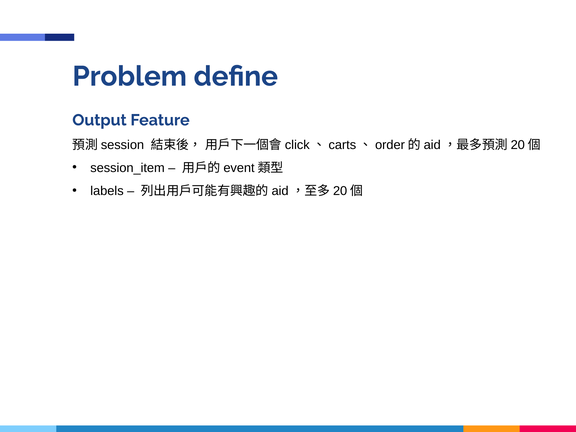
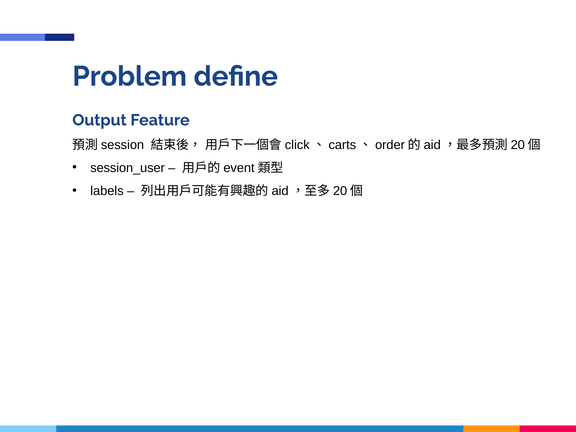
session_item: session_item -> session_user (128, 168)
